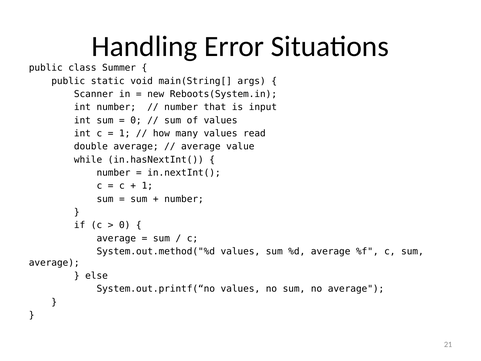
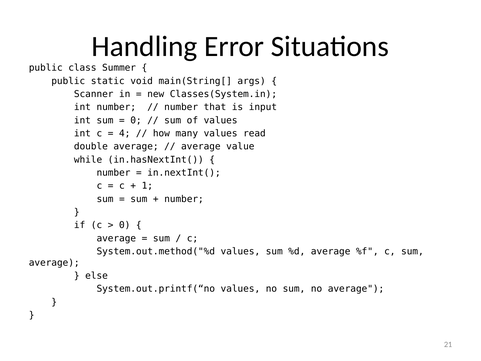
Reboots(System.in: Reboots(System.in -> Classes(System.in (223, 94)
1: 1 -> 4 (125, 133)
